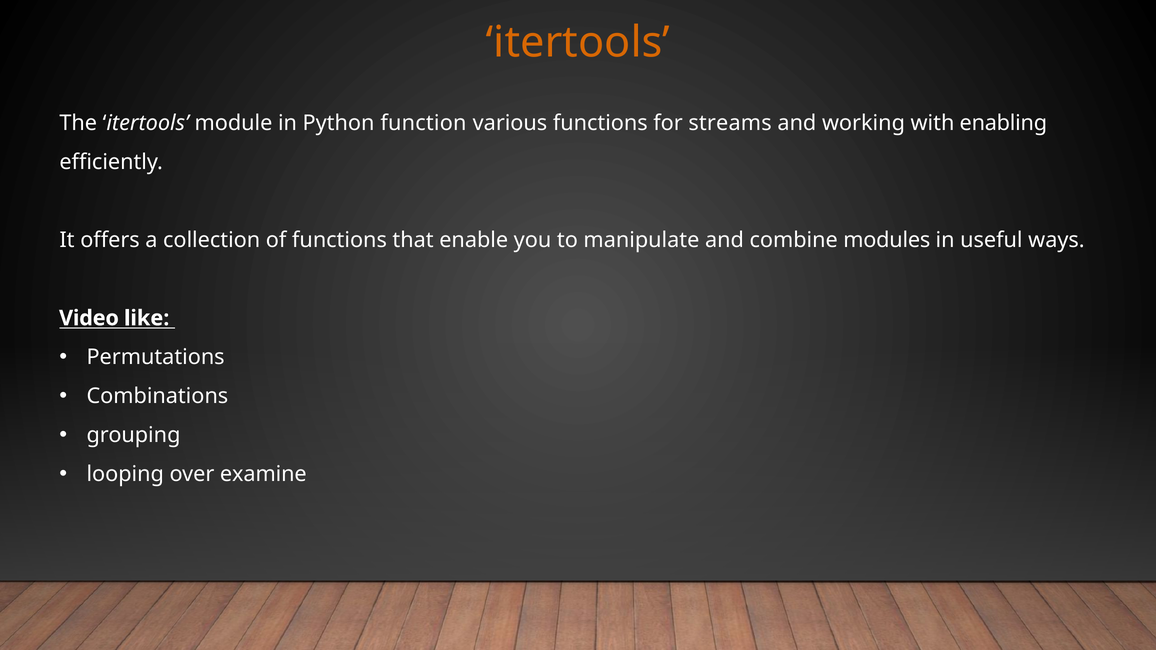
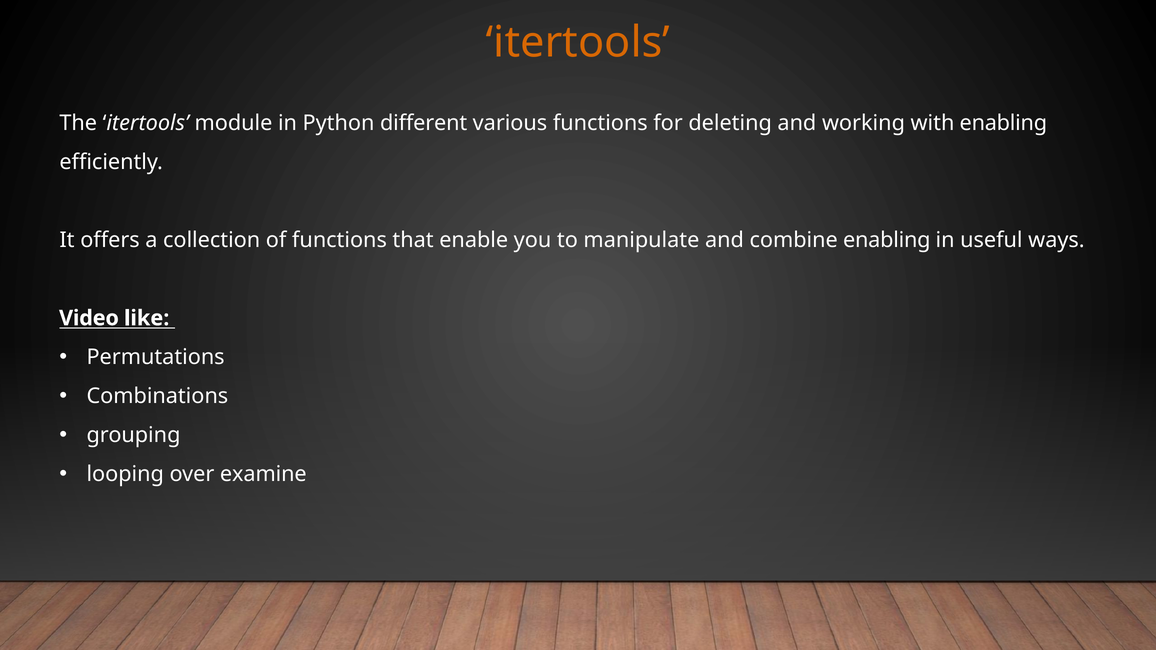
function: function -> different (424, 123)
streams: streams -> deleting (730, 123)
combine modules: modules -> enabling (887, 240)
